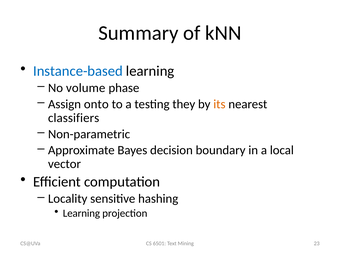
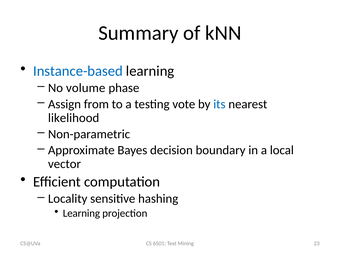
onto: onto -> from (96, 104)
they: they -> vote (184, 104)
its colour: orange -> blue (219, 104)
classifiers: classifiers -> likelihood (74, 118)
